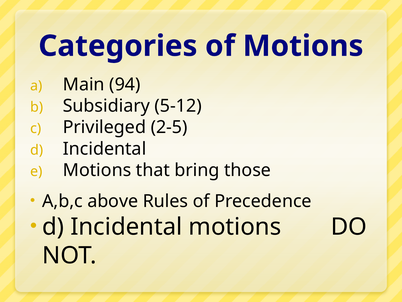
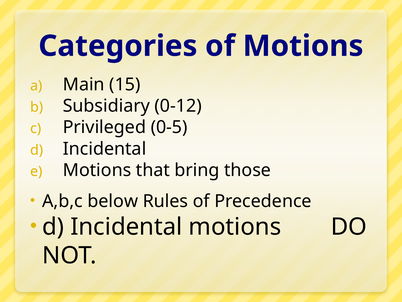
94: 94 -> 15 (125, 84)
5-12: 5-12 -> 0-12 (178, 106)
2-5: 2-5 -> 0-5 (169, 127)
above: above -> below (113, 201)
